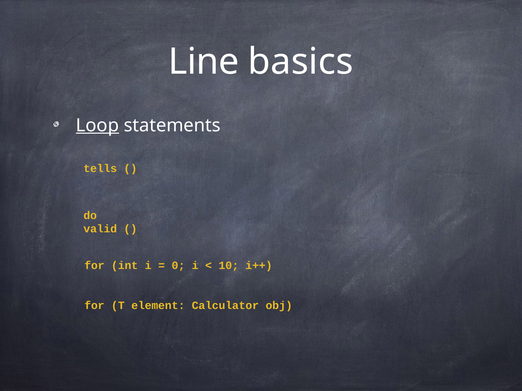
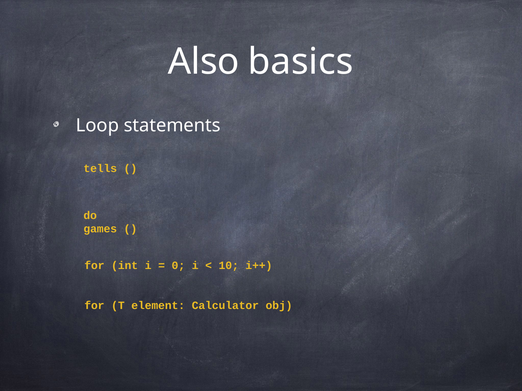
Line: Line -> Also (204, 62)
Loop underline: present -> none (98, 125)
valid: valid -> games (100, 229)
